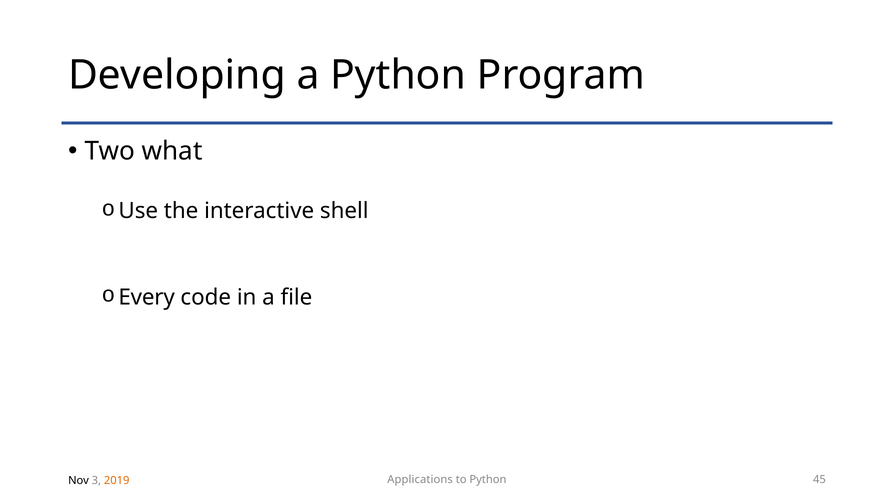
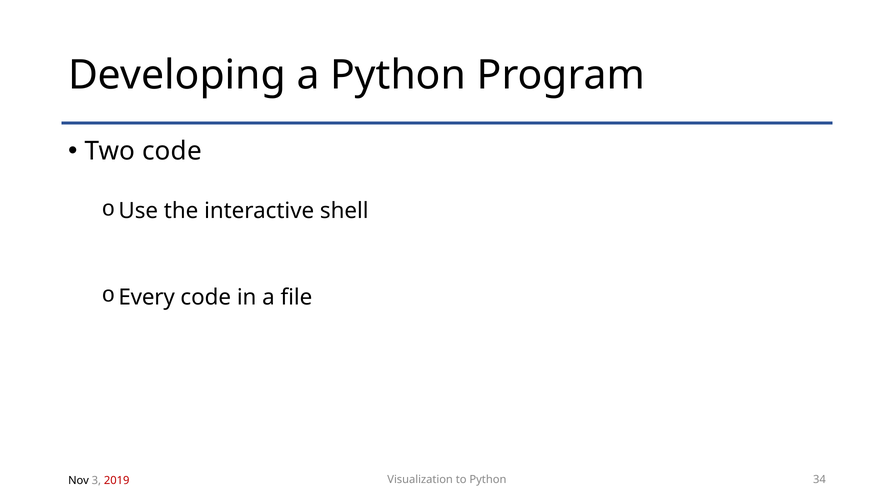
Two what: what -> code (172, 151)
Applications: Applications -> Visualization (420, 479)
45: 45 -> 34 (819, 479)
2019 colour: orange -> red (117, 480)
